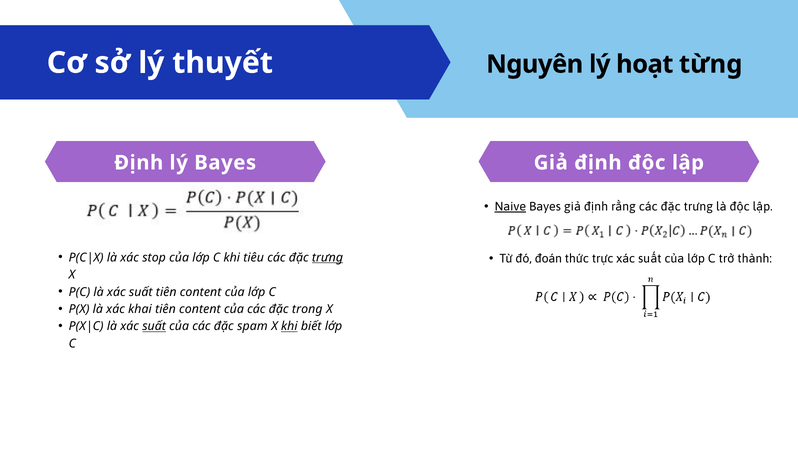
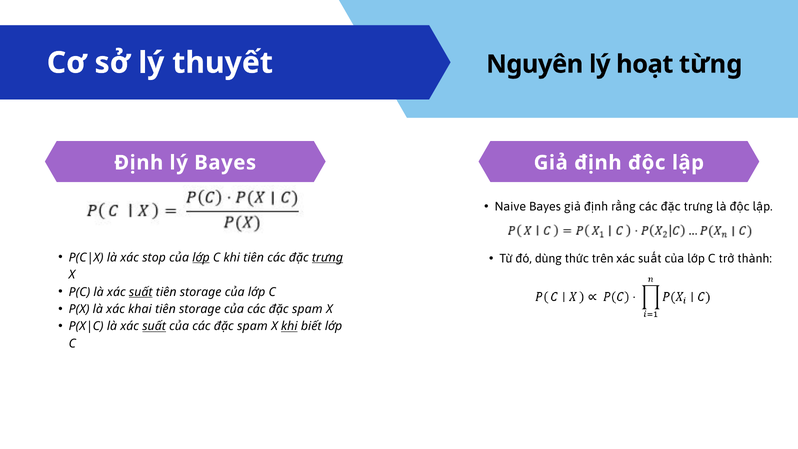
Naive underline: present -> none (510, 207)
lớp underline: none -> present (201, 257)
khi tiêu: tiêu -> tiên (254, 257)
đoán: đoán -> dùng (548, 259)
trực: trực -> trên (603, 259)
suất underline: none -> present (141, 292)
content: content -> storage (201, 292)
content: content -> storage (200, 309)
trong: trong -> spam (307, 309)
